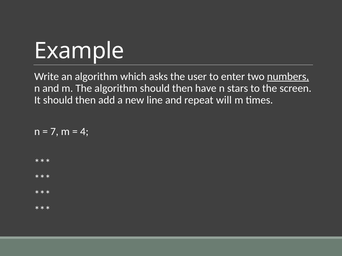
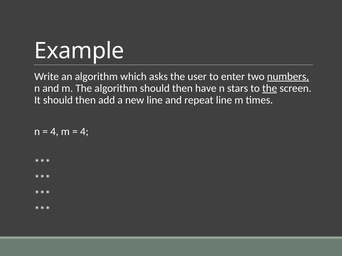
the underline: none -> present (270, 88)
repeat will: will -> line (224, 100)
7: 7 -> 4 (54, 132)
